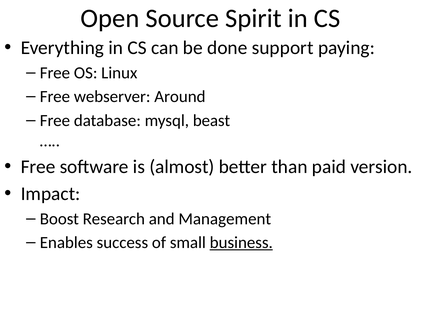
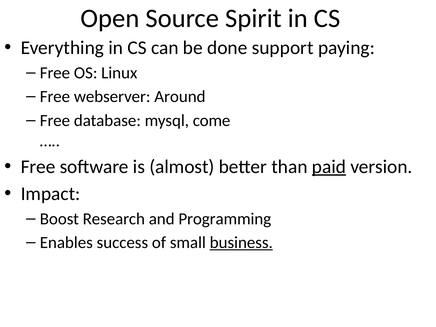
beast: beast -> come (212, 120)
paid underline: none -> present (329, 167)
Management: Management -> Programming (225, 219)
